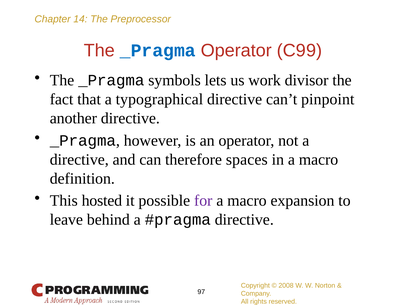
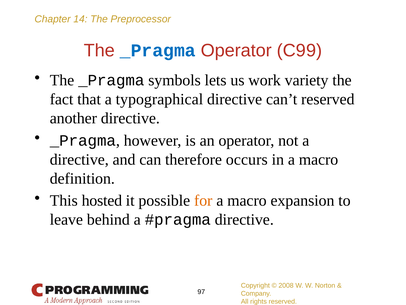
divisor: divisor -> variety (307, 80)
can’t pinpoint: pinpoint -> reserved (328, 99)
spaces: spaces -> occurs (247, 159)
for colour: purple -> orange (203, 200)
